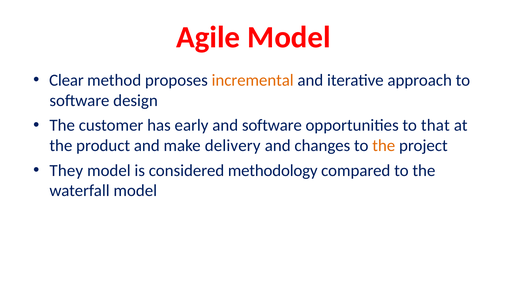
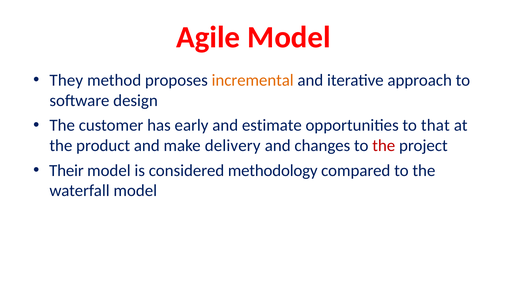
Clear: Clear -> They (66, 80)
and software: software -> estimate (272, 125)
the colour: orange -> red (384, 146)
They: They -> Their (66, 171)
